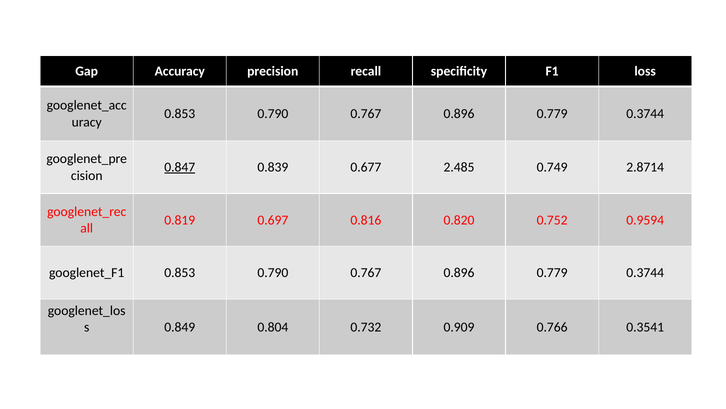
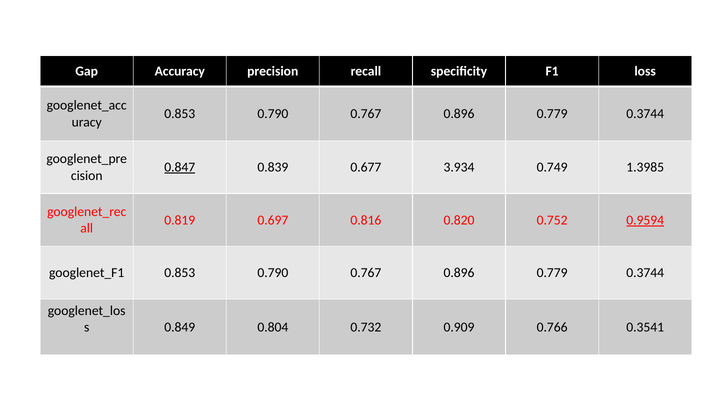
2.485: 2.485 -> 3.934 (459, 167)
2.8714: 2.8714 -> 1.3985 (645, 167)
0.9594 underline: none -> present (645, 220)
